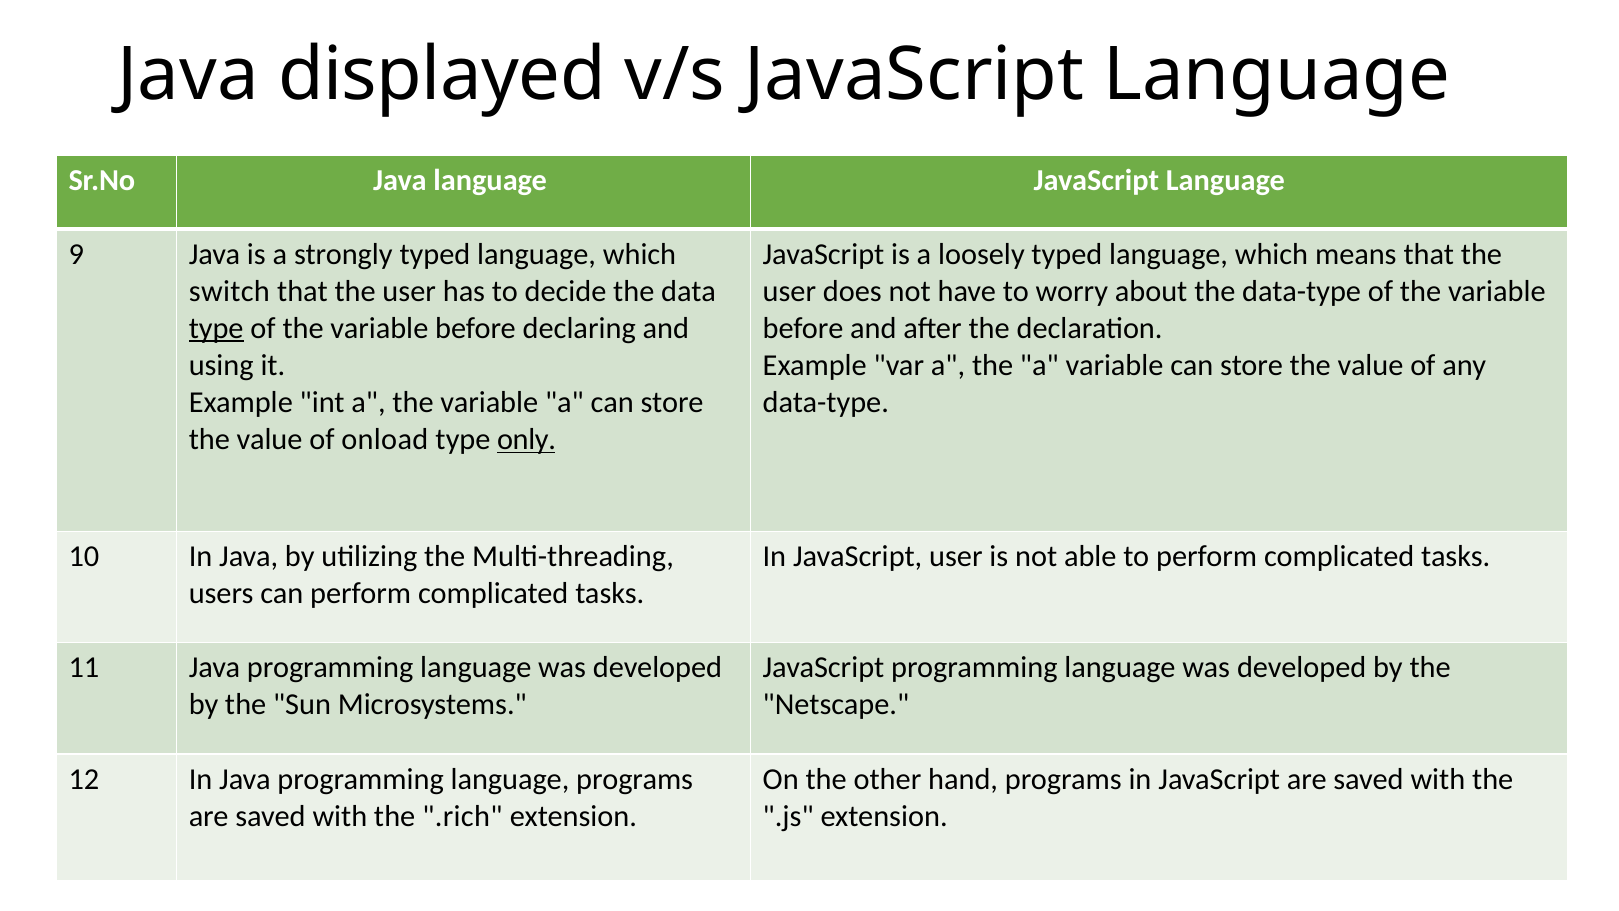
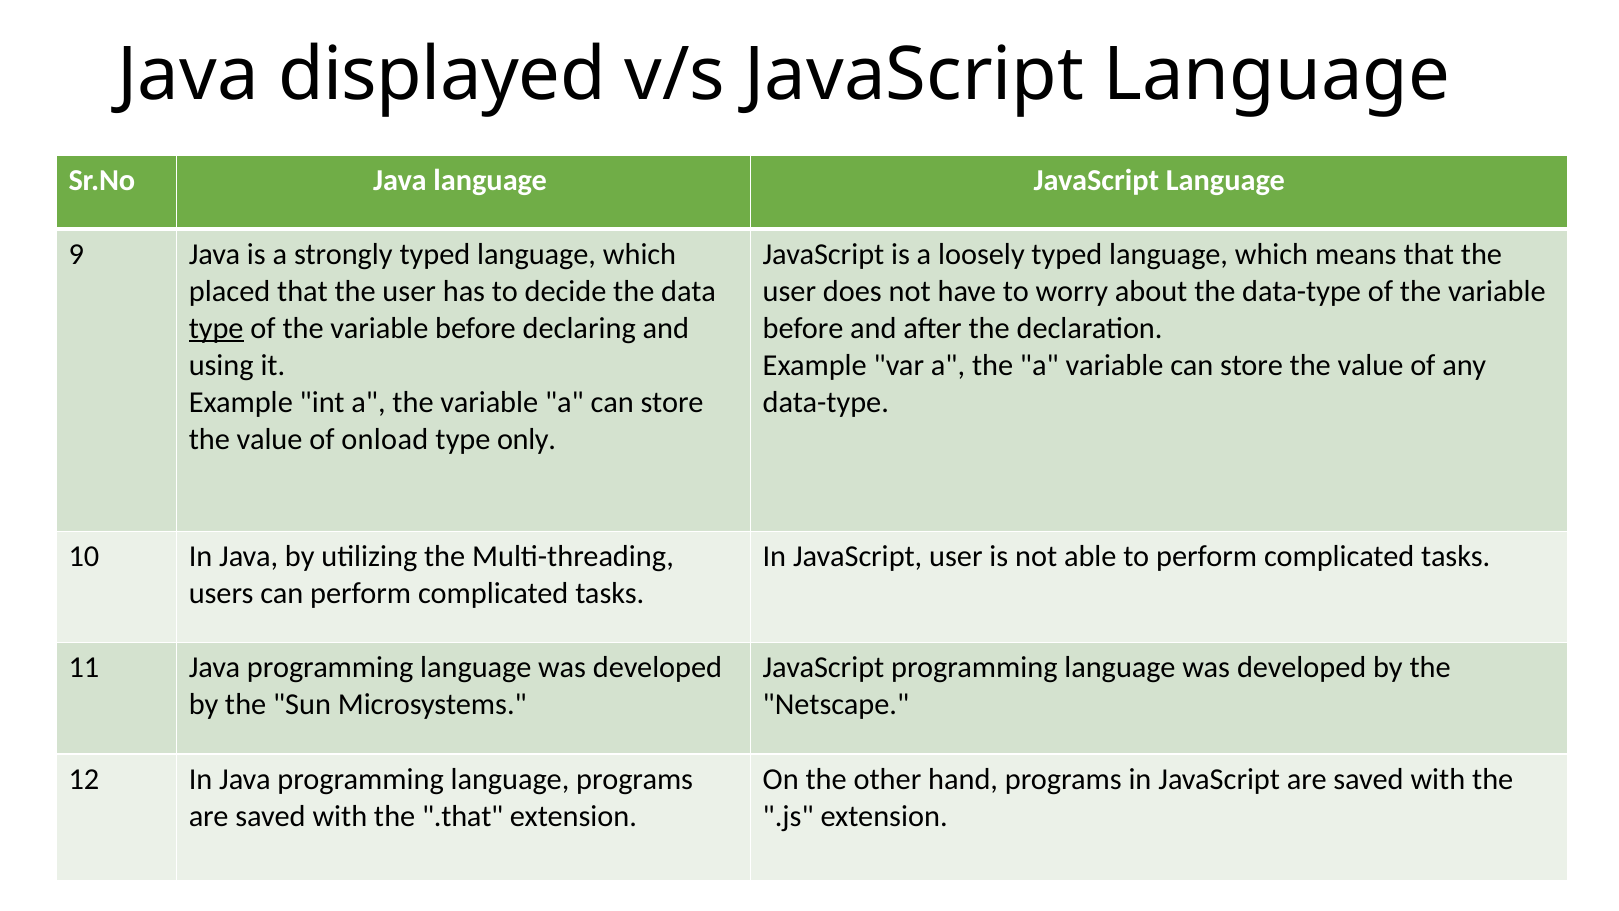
switch: switch -> placed (230, 291)
only underline: present -> none (527, 439)
.rich: .rich -> .that (463, 816)
